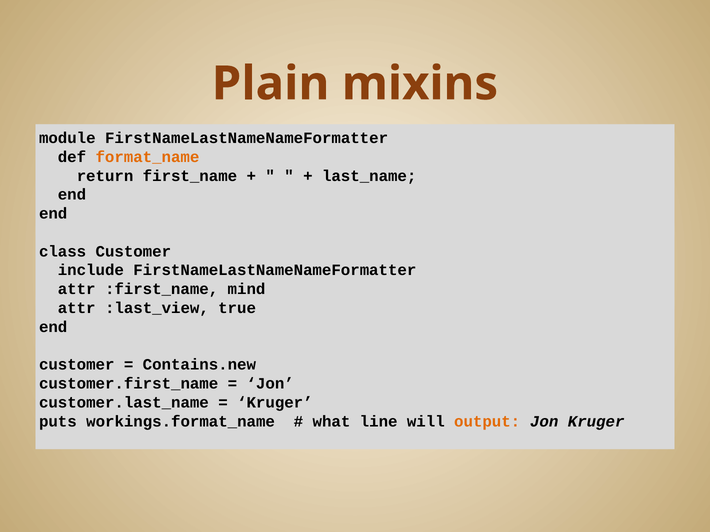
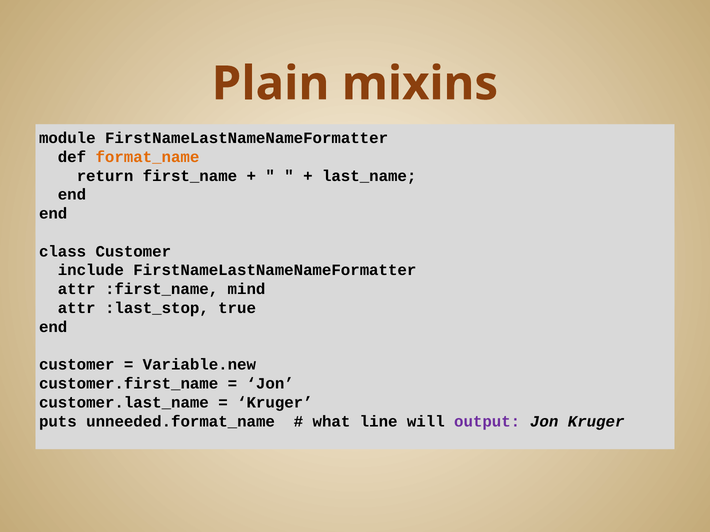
:last_view: :last_view -> :last_stop (157, 308)
Contains.new: Contains.new -> Variable.new (199, 365)
workings.format_name: workings.format_name -> unneeded.format_name (181, 422)
output colour: orange -> purple (487, 422)
